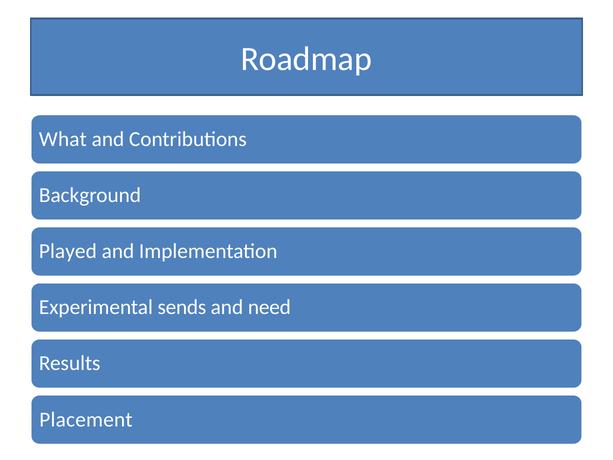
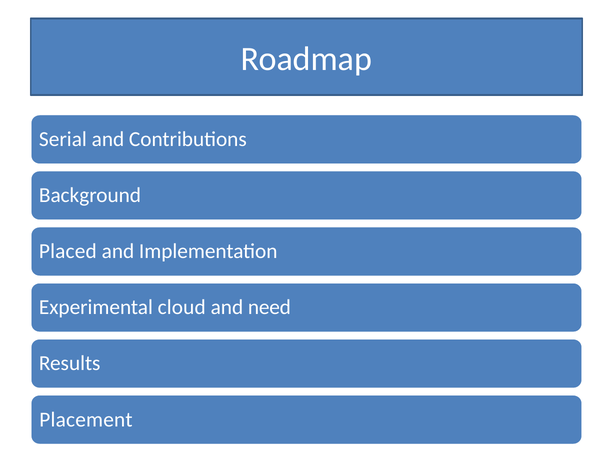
What: What -> Serial (63, 139)
Played: Played -> Placed (68, 251)
sends: sends -> cloud (182, 307)
